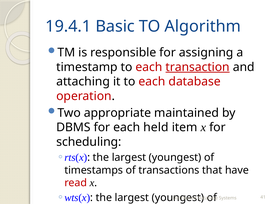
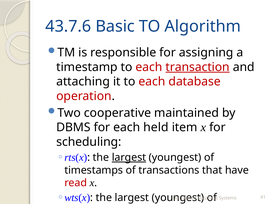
19.4.1: 19.4.1 -> 43.7.6 (68, 26)
appropriate: appropriate -> cooperative (117, 113)
largest underline: none -> present (129, 157)
